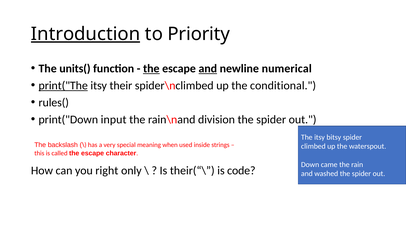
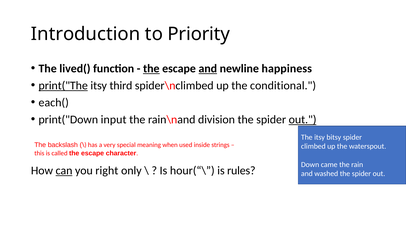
Introduction underline: present -> none (86, 34)
units(: units( -> lived( (75, 69)
numerical: numerical -> happiness (287, 69)
their: their -> third (121, 86)
rules(: rules( -> each( (54, 103)
out underline: none -> present (303, 120)
can underline: none -> present (64, 171)
their(“\: their(“\ -> hour(“\ (192, 171)
code: code -> rules (241, 171)
